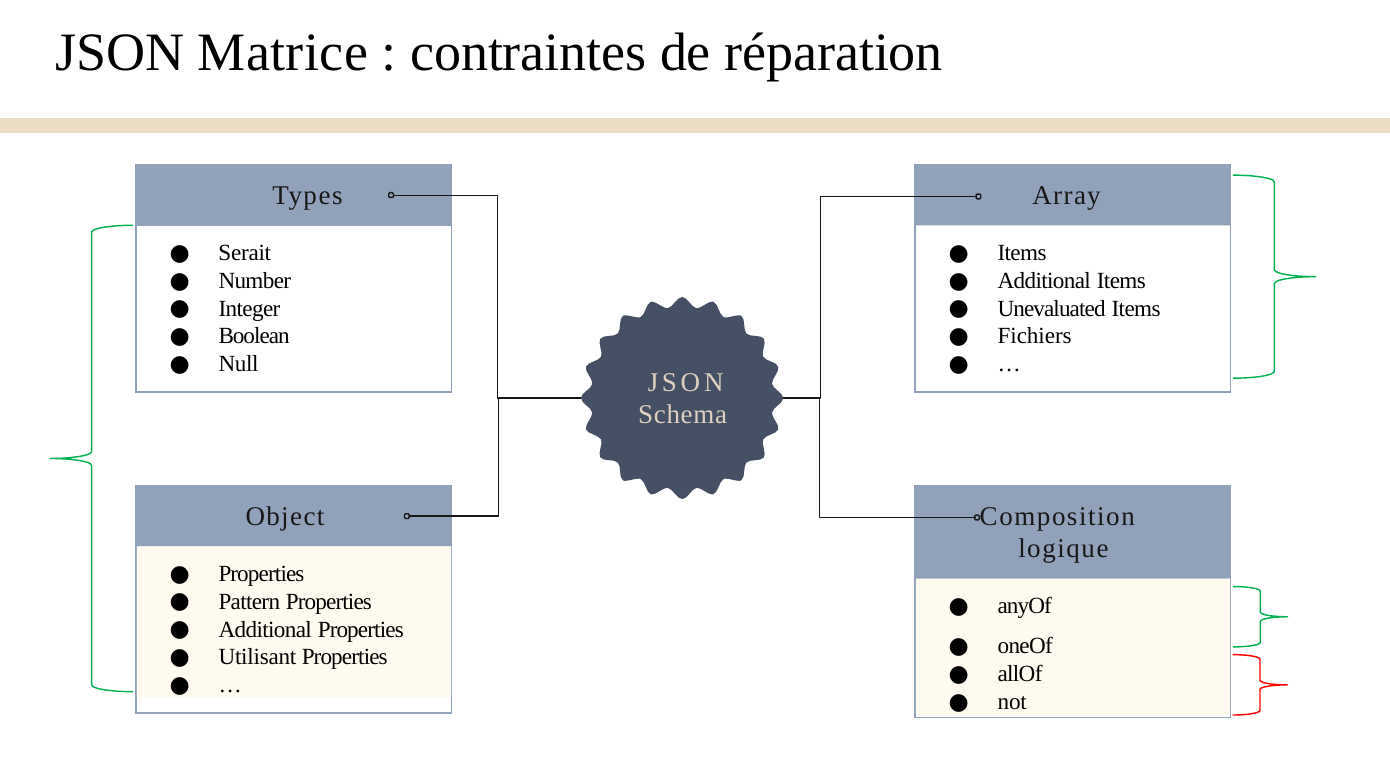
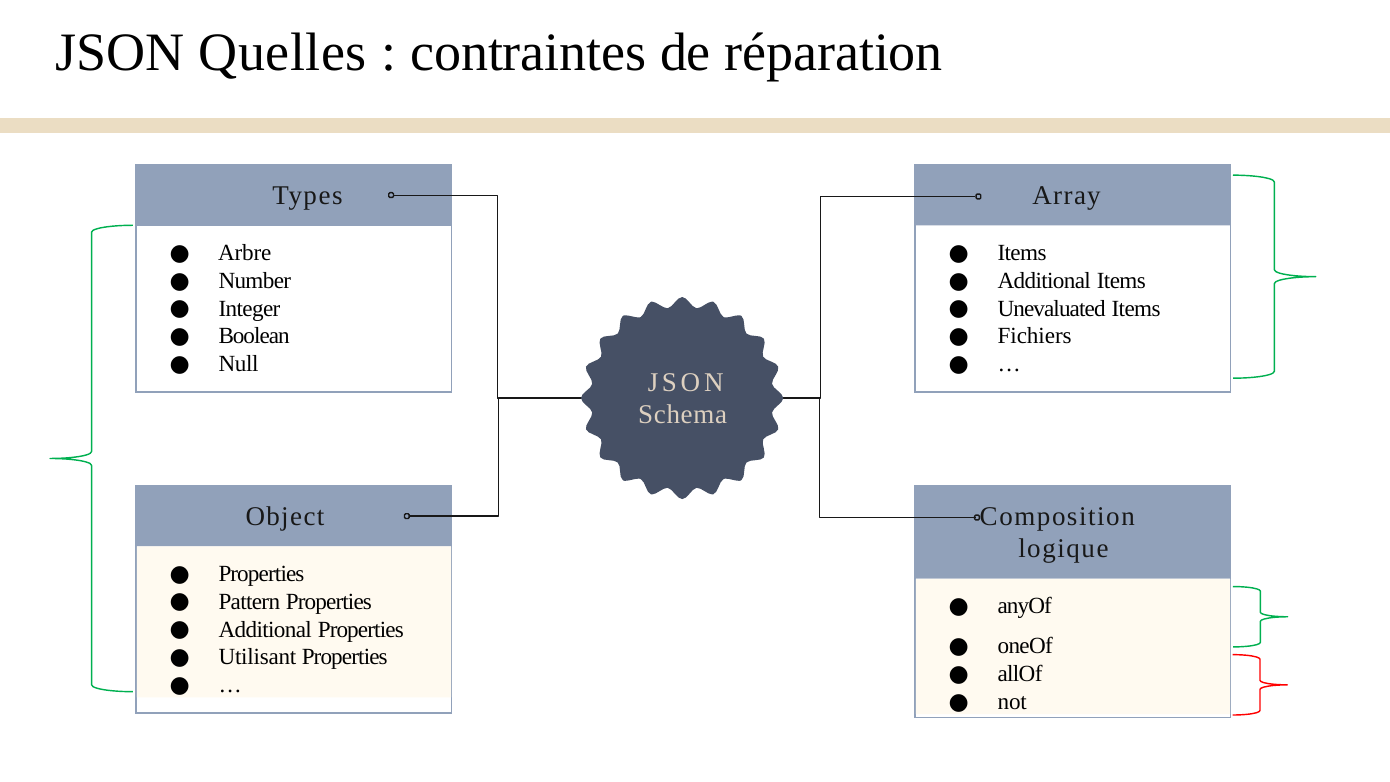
Matrice: Matrice -> Quelles (283, 53)
Serait: Serait -> Arbre (245, 253)
